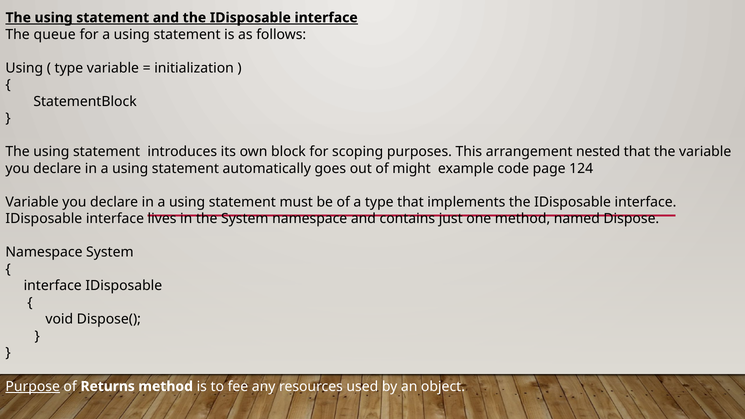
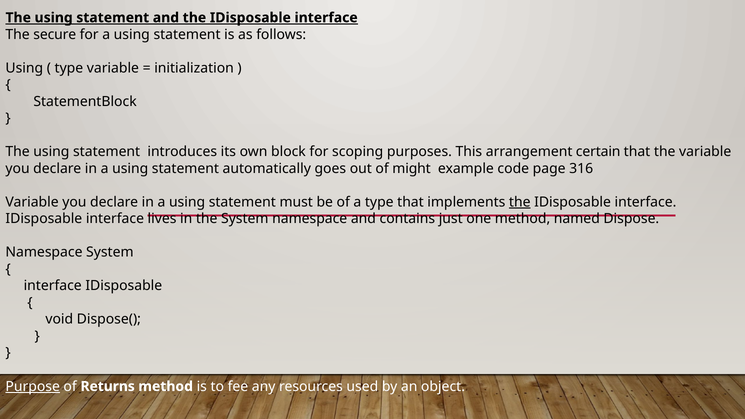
queue: queue -> secure (55, 34)
nested: nested -> certain (598, 152)
124: 124 -> 316 (581, 169)
the underline: none -> present (520, 202)
